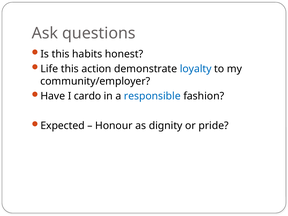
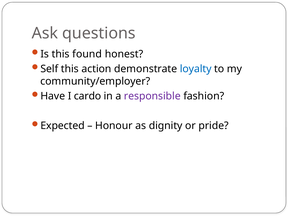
habits: habits -> found (87, 54)
Life: Life -> Self (49, 69)
responsible colour: blue -> purple (152, 96)
